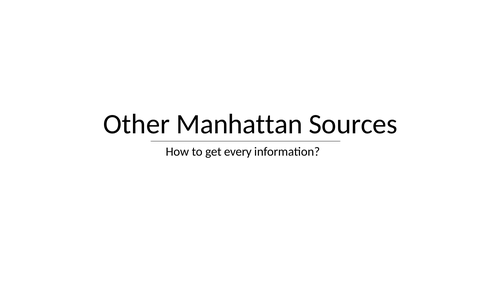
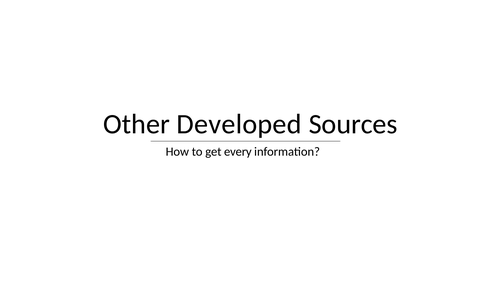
Manhattan: Manhattan -> Developed (239, 124)
